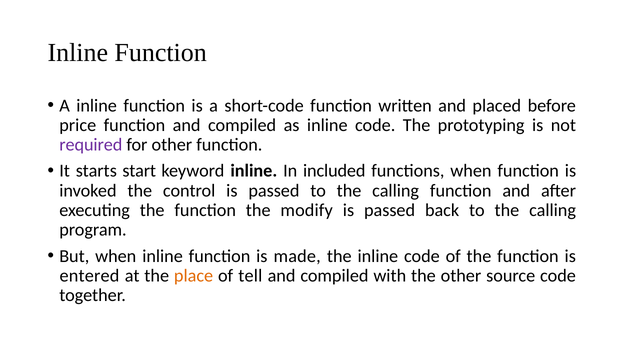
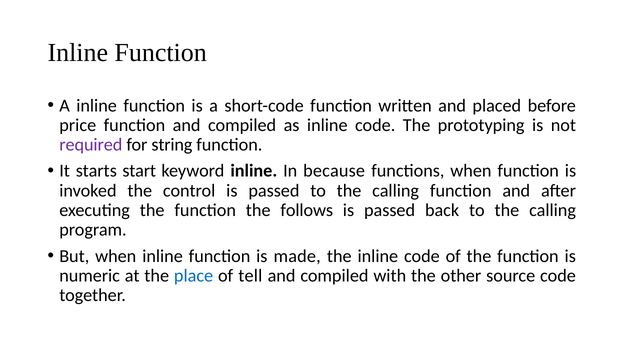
for other: other -> string (172, 145)
included: included -> because (334, 171)
modify: modify -> follows (307, 210)
entered: entered -> numeric (90, 276)
place colour: orange -> blue (194, 276)
